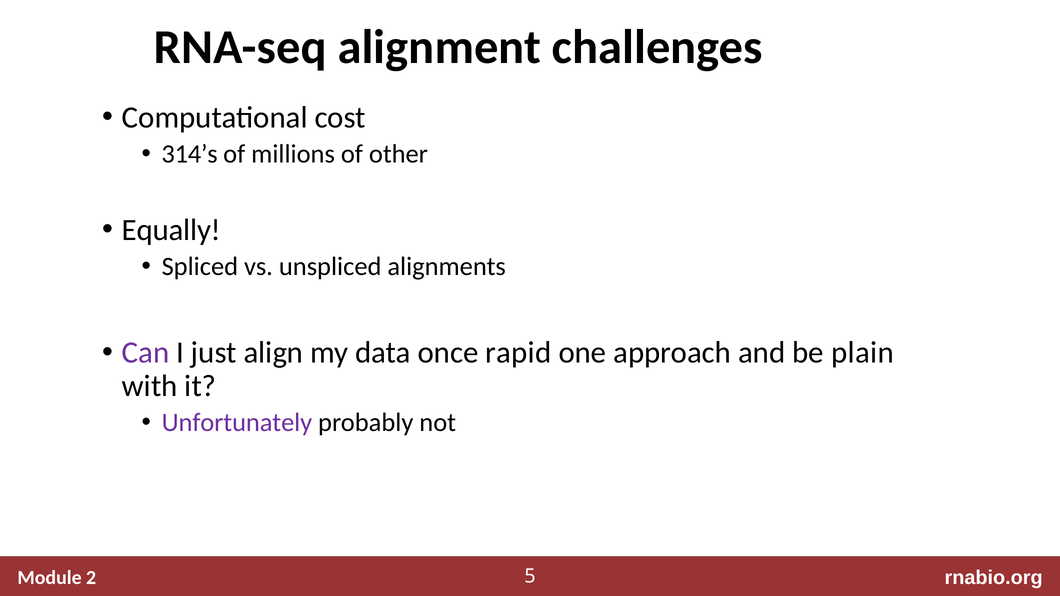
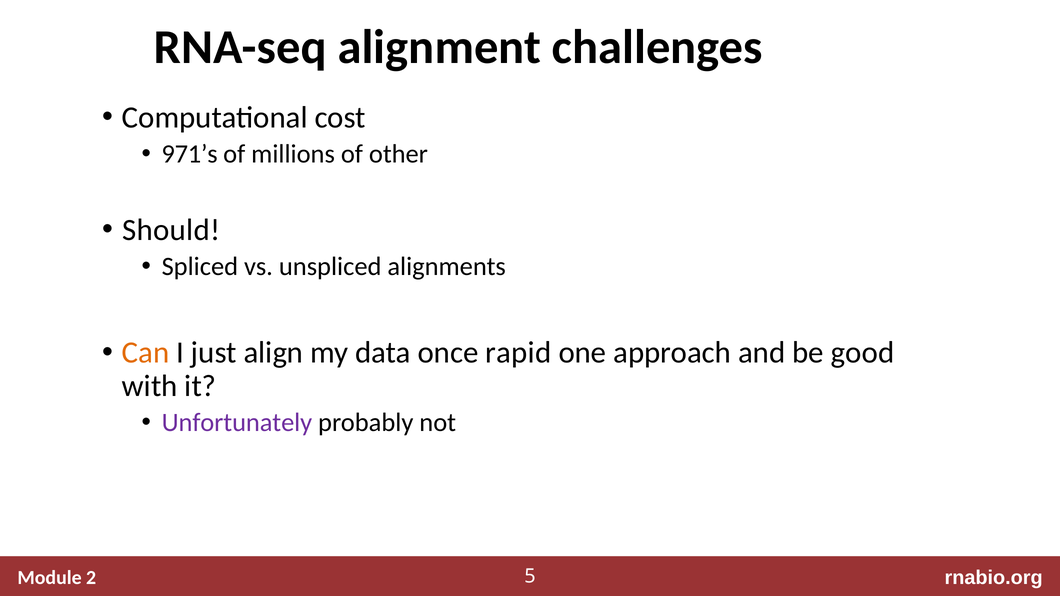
314’s: 314’s -> 971’s (190, 154)
Equally: Equally -> Should (171, 230)
Can colour: purple -> orange (146, 353)
plain: plain -> good (863, 353)
